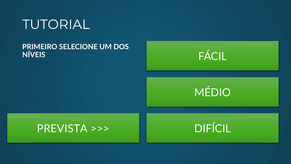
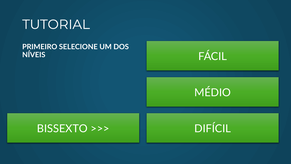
PREVISTA: PREVISTA -> BISSEXTO (62, 128)
